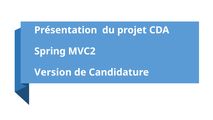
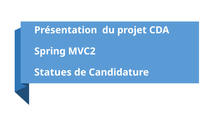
Version: Version -> Statues (53, 72)
